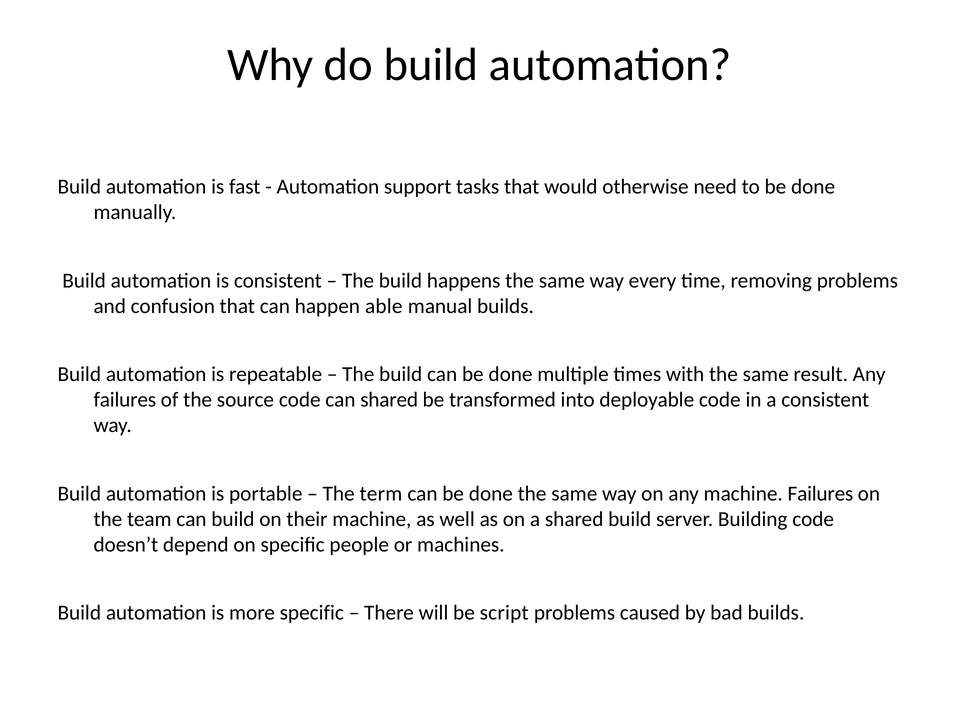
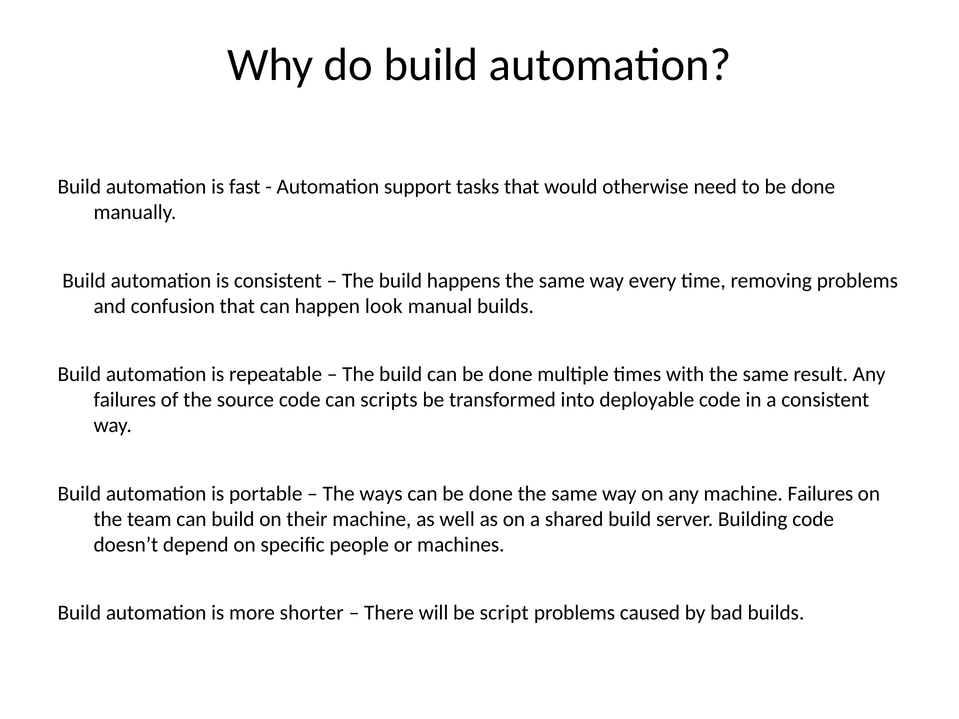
able: able -> look (384, 306)
can shared: shared -> scripts (389, 400)
term: term -> ways (381, 494)
more specific: specific -> shorter (312, 613)
